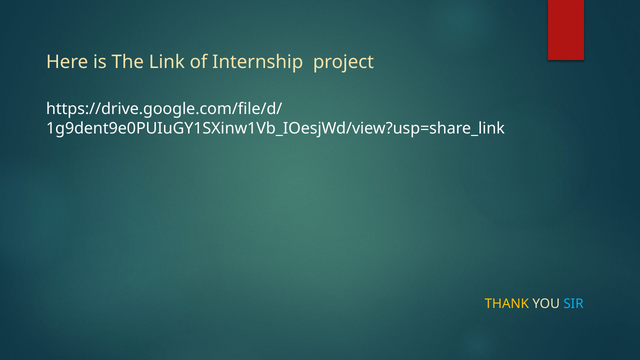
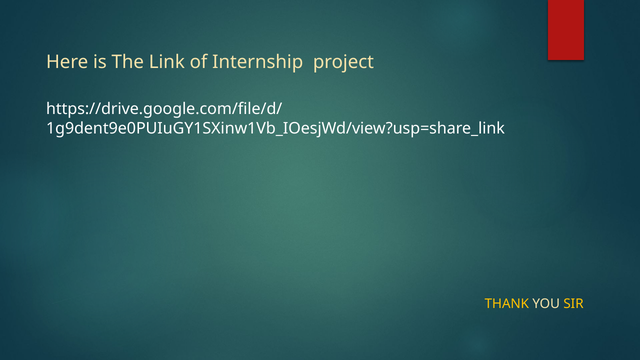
SIR colour: light blue -> yellow (573, 304)
